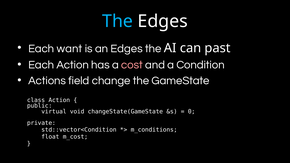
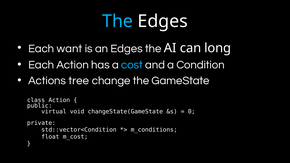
past: past -> long (218, 48)
cost colour: pink -> light blue (132, 65)
field: field -> tree (79, 81)
